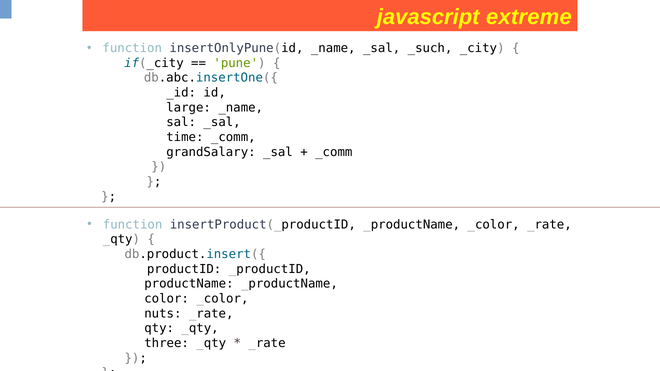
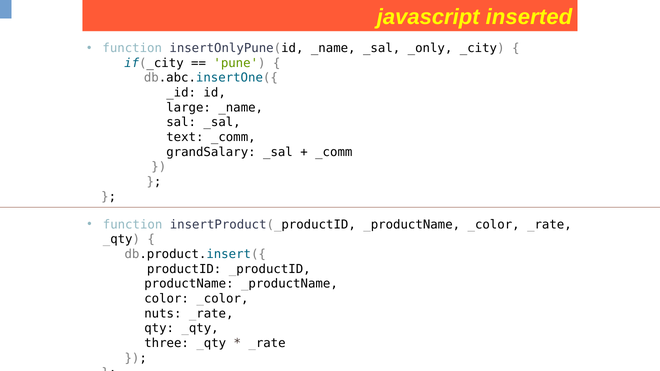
extreme: extreme -> inserted (529, 17)
_such: _such -> _only (430, 48)
time: time -> text (185, 137)
